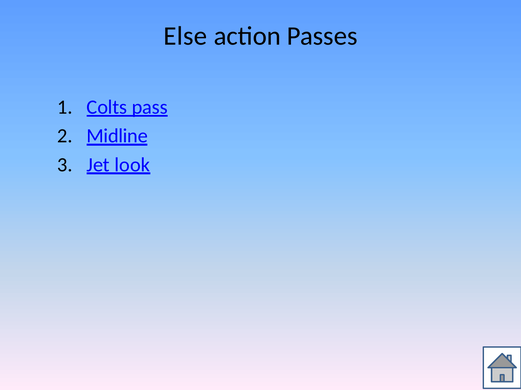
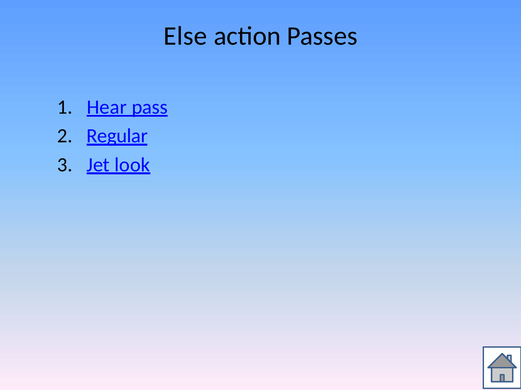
Colts: Colts -> Hear (107, 107)
Midline: Midline -> Regular (117, 136)
